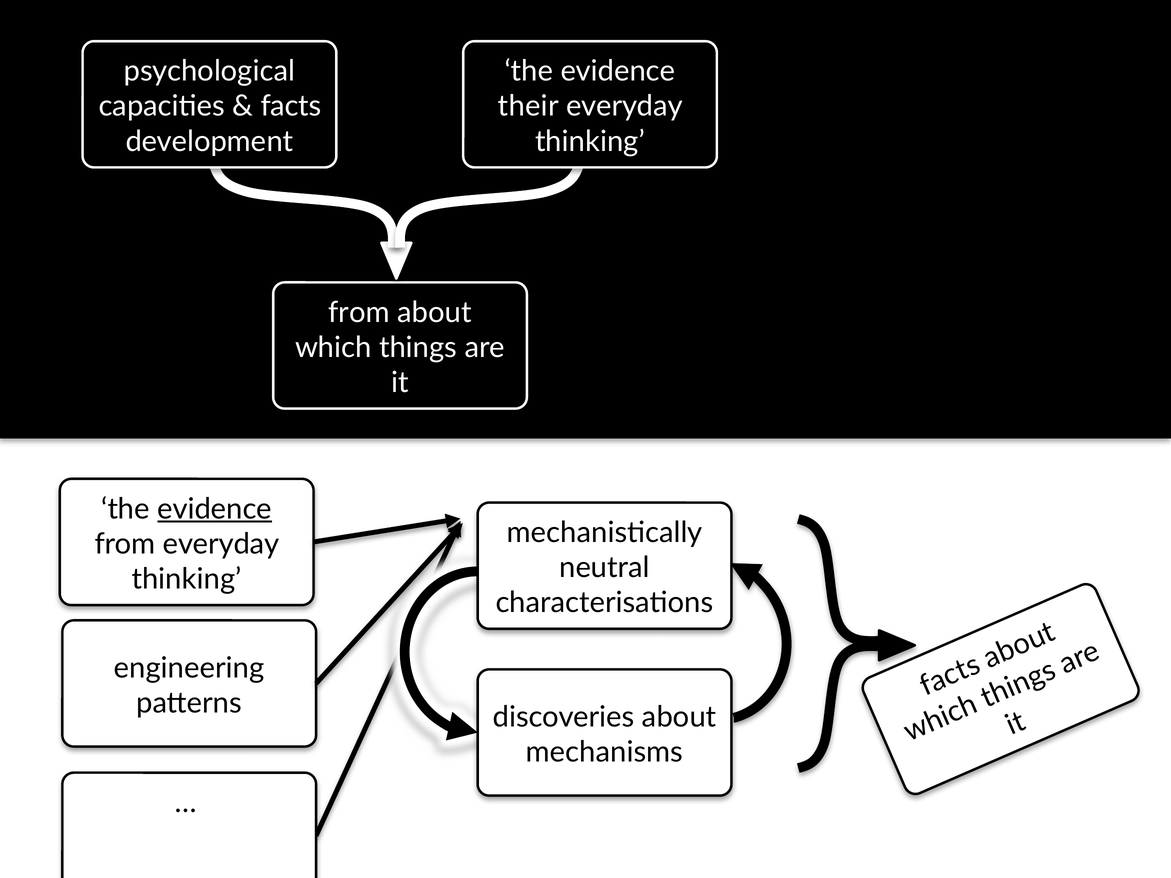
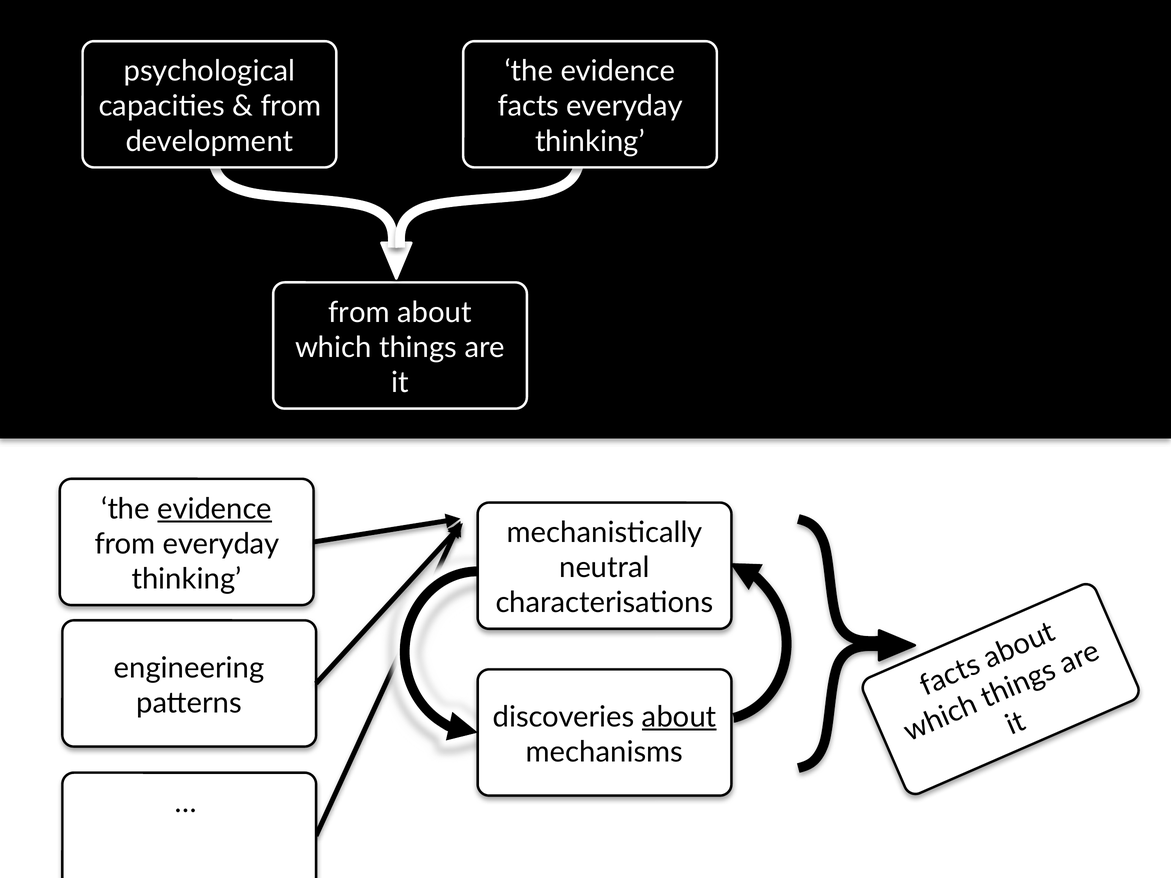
facts: facts -> from (291, 106)
their: their -> facts (529, 106)
about underline: none -> present (679, 717)
